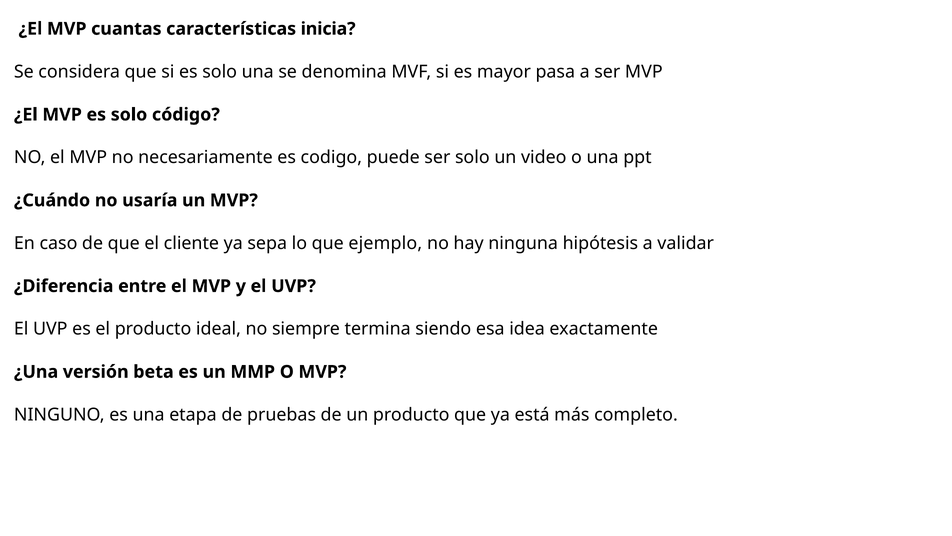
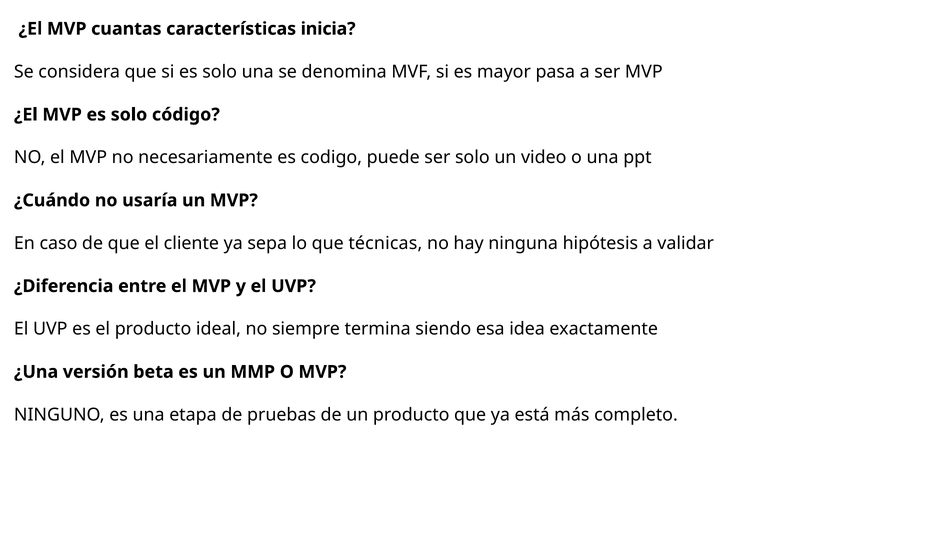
ejemplo: ejemplo -> técnicas (385, 243)
